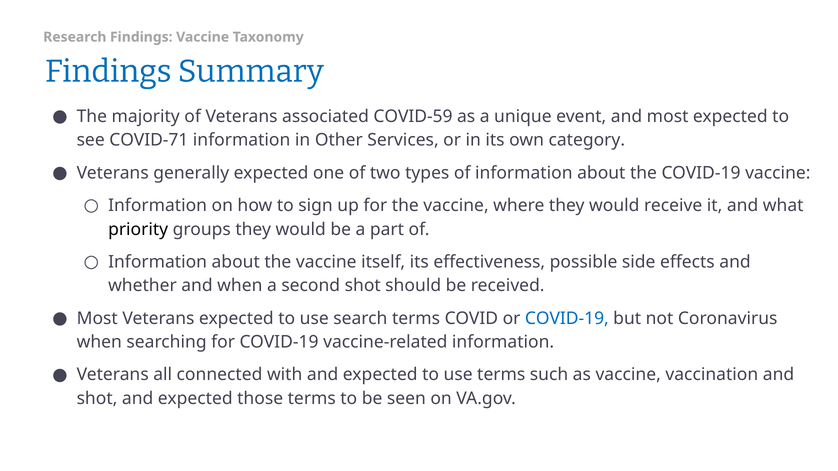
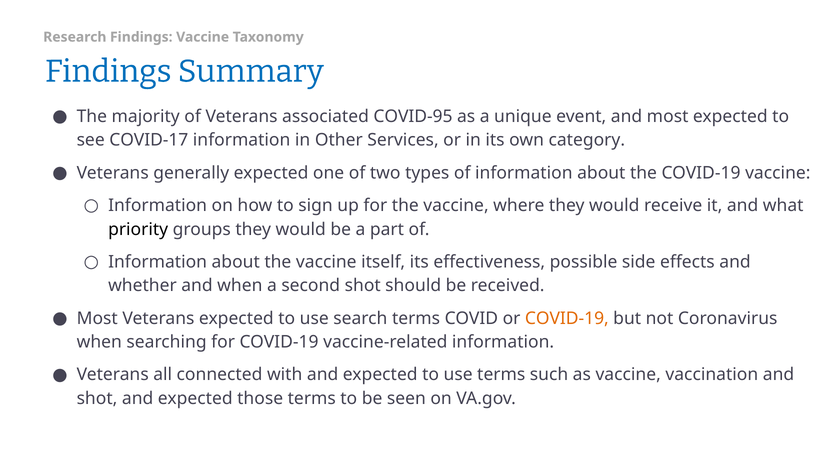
COVID-59: COVID-59 -> COVID-95 (413, 116)
COVID-71: COVID-71 -> COVID-17 (149, 140)
COVID-19 colour: blue -> orange (567, 319)
